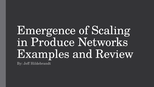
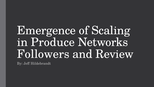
Examples: Examples -> Followers (43, 54)
